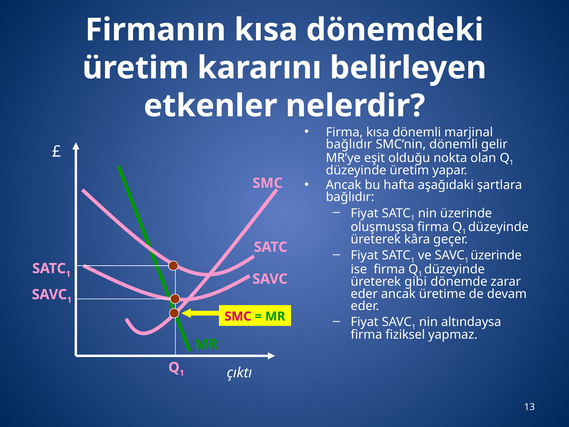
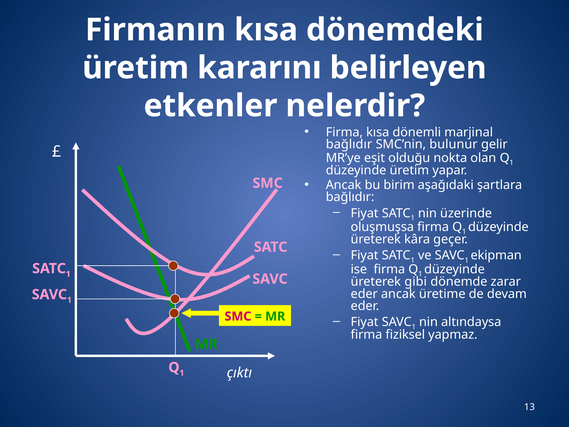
SMC’nin dönemli: dönemli -> bulunur (454, 144)
hafta: hafta -> birim (399, 185)
üzerinde: üzerinde -> ekipman (496, 255)
